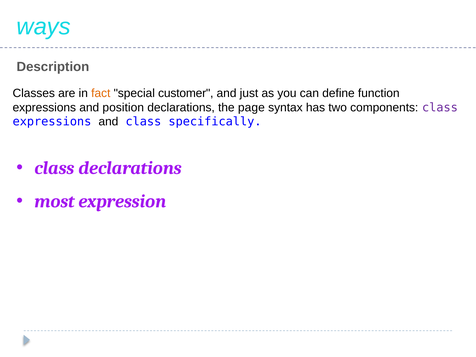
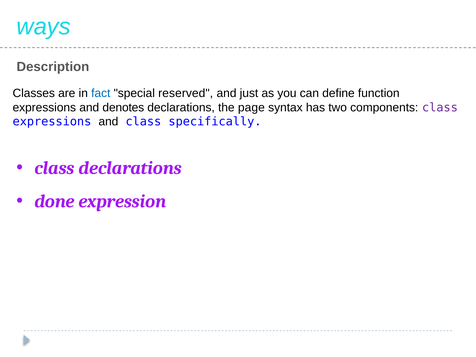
fact colour: orange -> blue (101, 93)
customer: customer -> reserved (186, 93)
position: position -> denotes (123, 107)
most: most -> done (55, 201)
